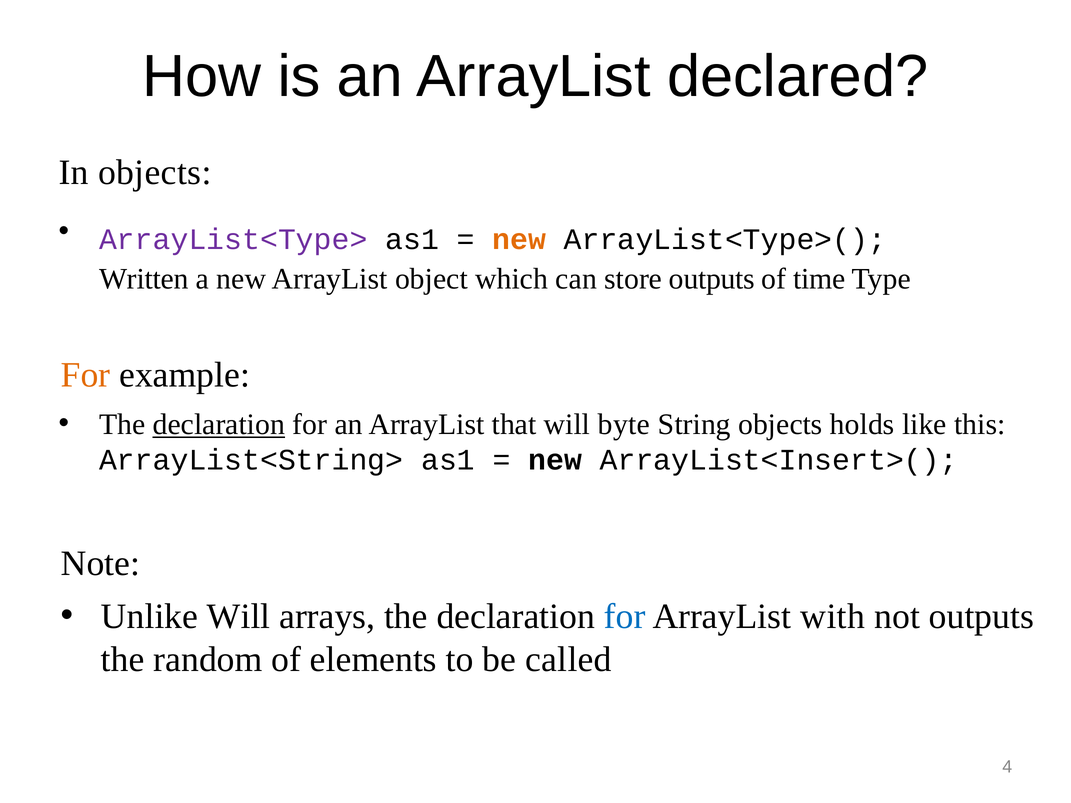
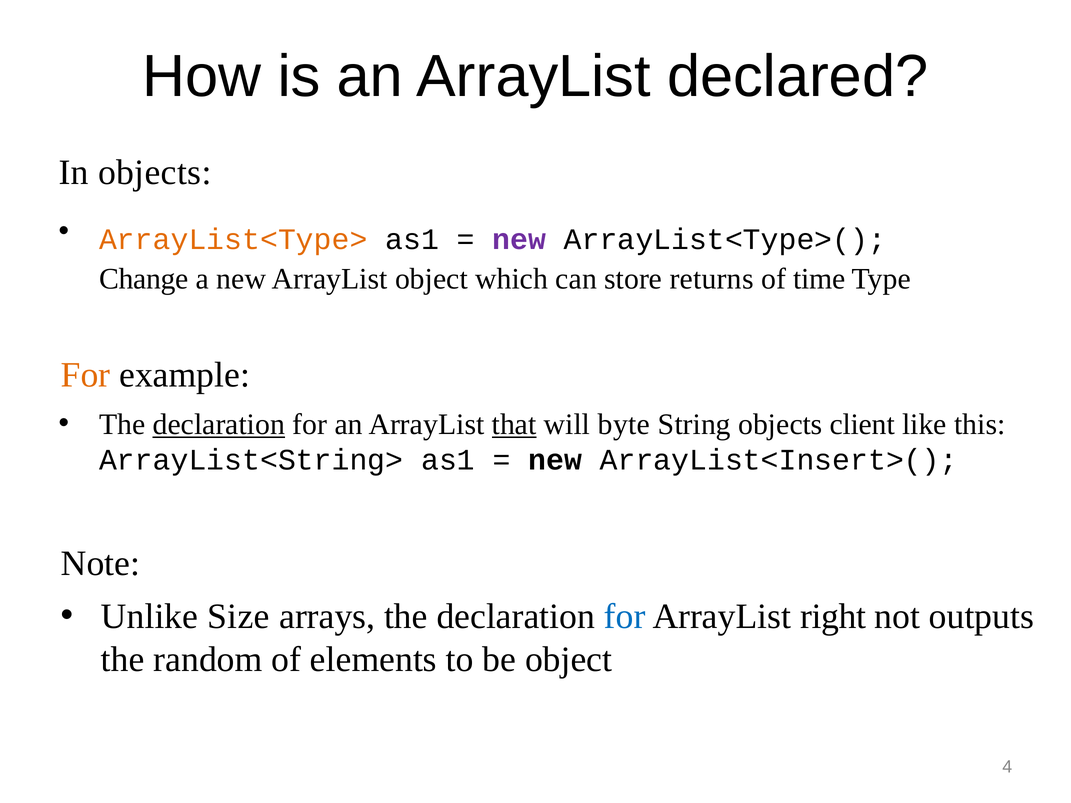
ArrayList<Type> colour: purple -> orange (233, 240)
new colour: orange -> purple (519, 240)
Written: Written -> Change (144, 279)
store outputs: outputs -> returns (712, 279)
that underline: none -> present (514, 424)
holds: holds -> client (862, 424)
Unlike Will: Will -> Size (238, 617)
with: with -> right (833, 617)
be called: called -> object (569, 660)
